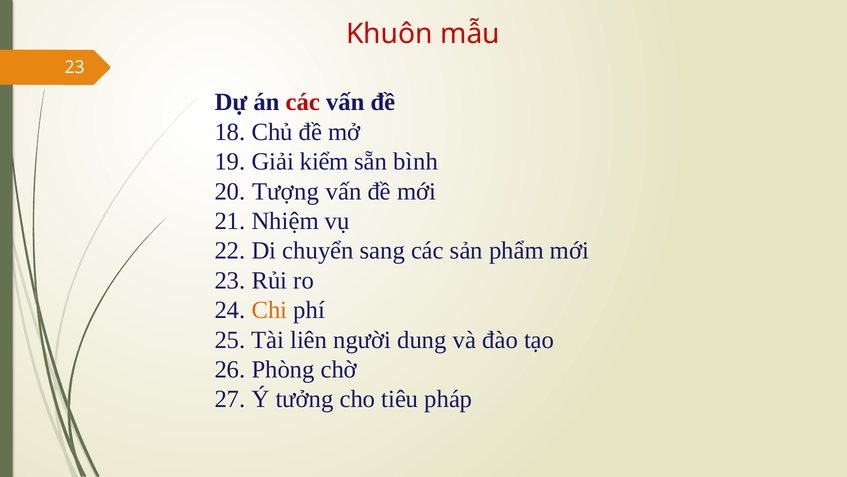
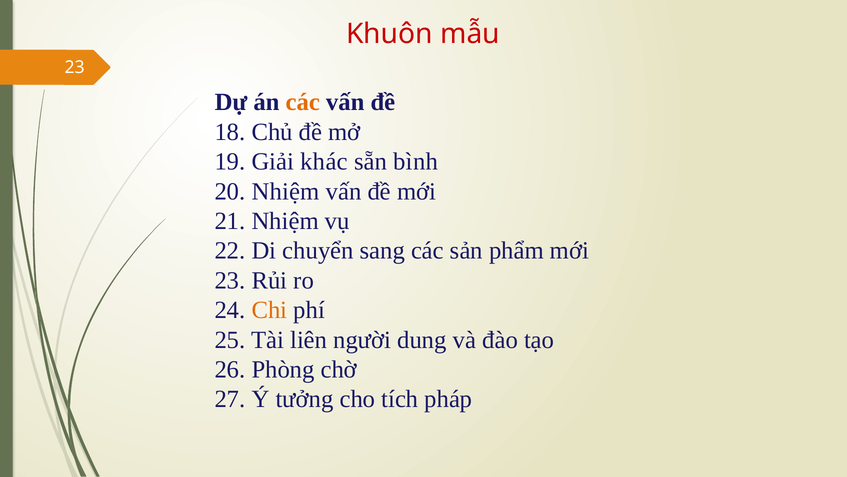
các colour: red -> orange (303, 102)
kiểm: kiểm -> khác (324, 162)
20 Tượng: Tượng -> Nhiệm (286, 191)
tiêu: tiêu -> tích (400, 399)
